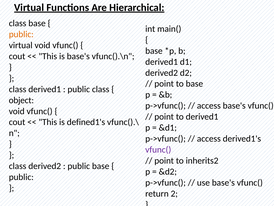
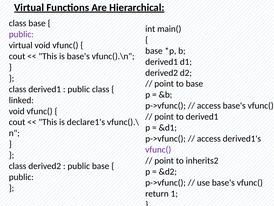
public colour: orange -> purple (21, 34)
object: object -> linked (21, 100)
defined1's: defined1's -> declare1's (86, 122)
2: 2 -> 1 (174, 193)
